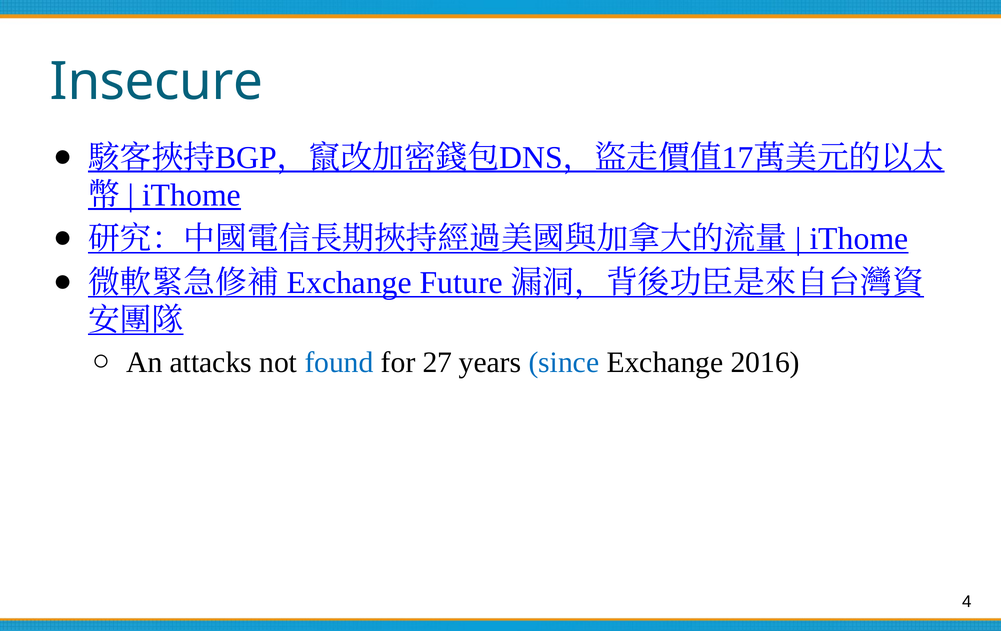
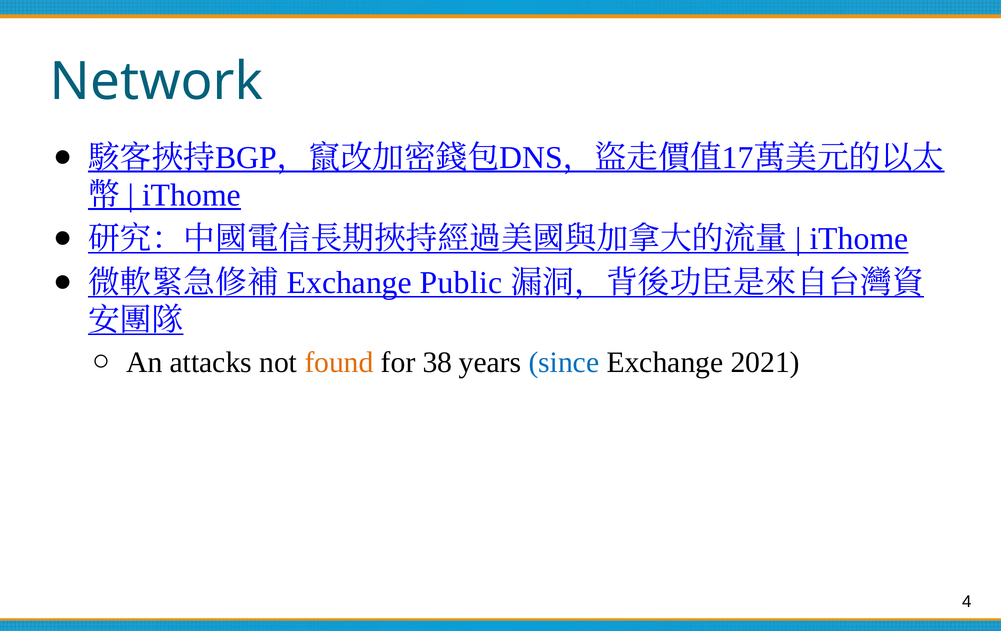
Insecure: Insecure -> Network (156, 81)
Future: Future -> Public (461, 283)
found colour: blue -> orange (339, 362)
27: 27 -> 38 (437, 362)
2016: 2016 -> 2021 (765, 362)
